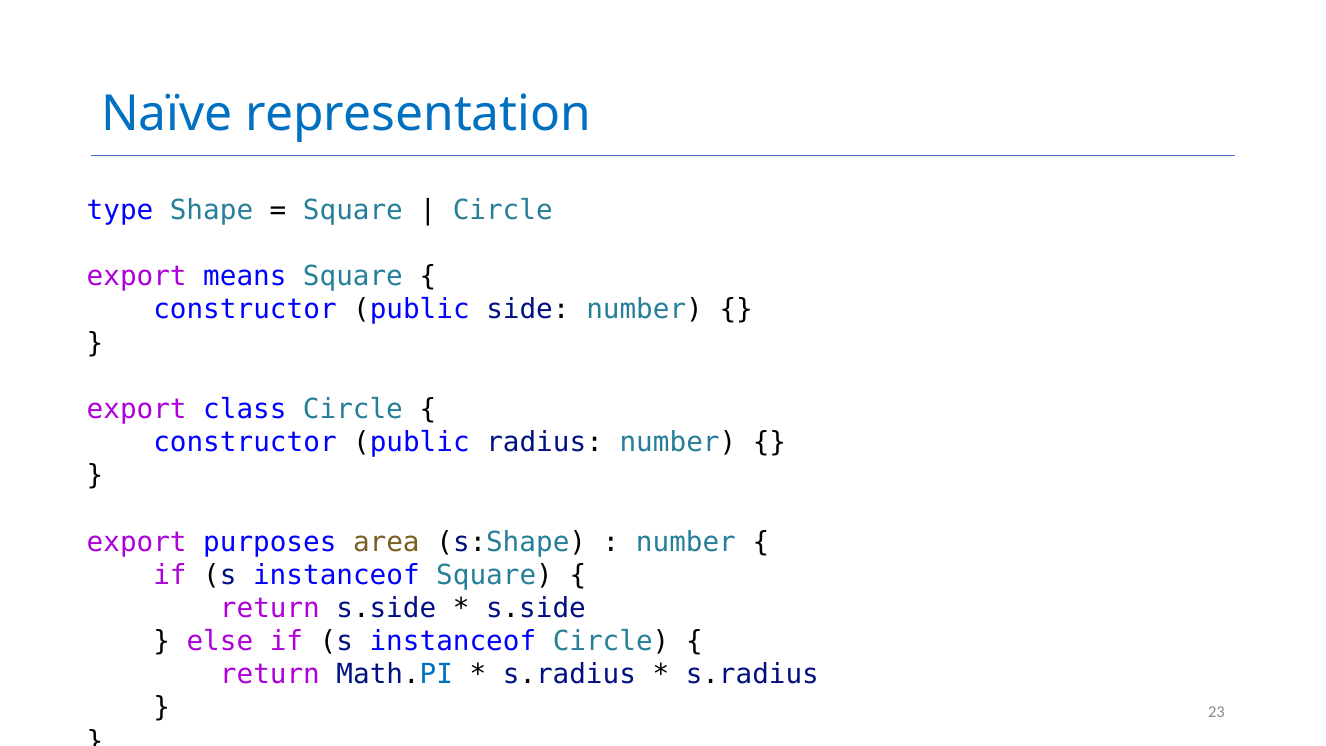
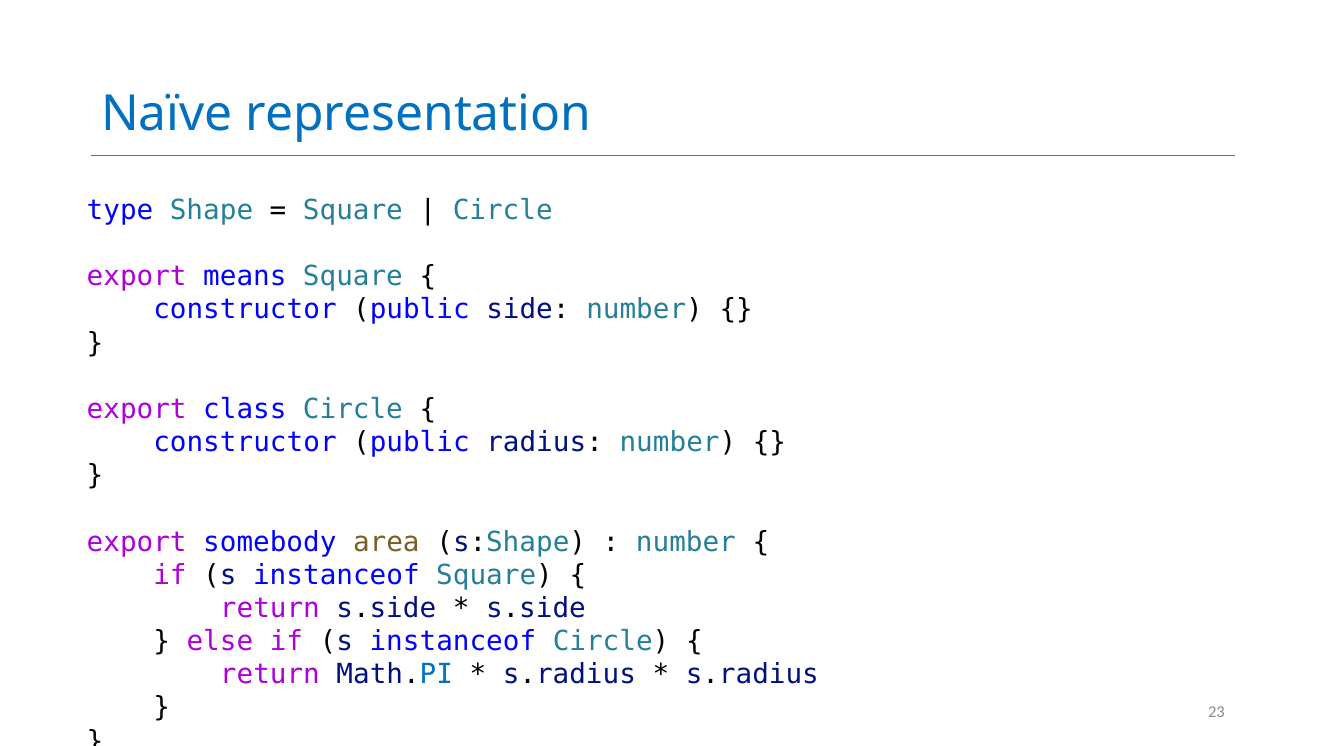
purposes: purposes -> somebody (270, 542)
